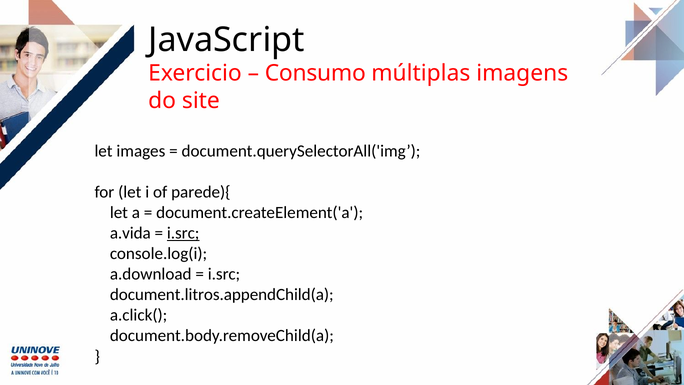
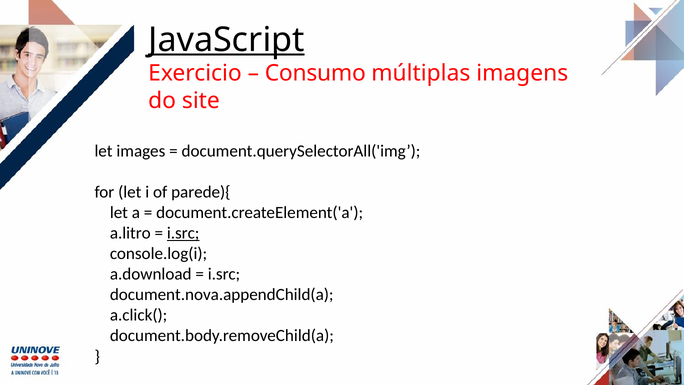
JavaScript underline: none -> present (226, 40)
a.vida: a.vida -> a.litro (130, 233)
document.litros.appendChild(a: document.litros.appendChild(a -> document.nova.appendChild(a (222, 295)
